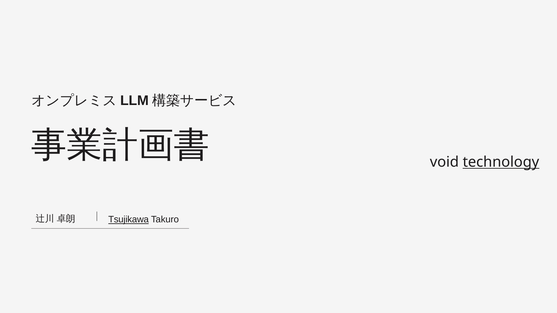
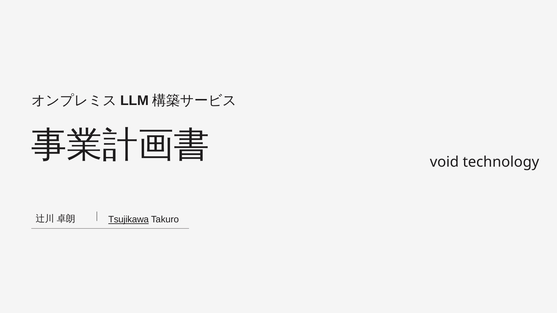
technology underline: present -> none (501, 162)
